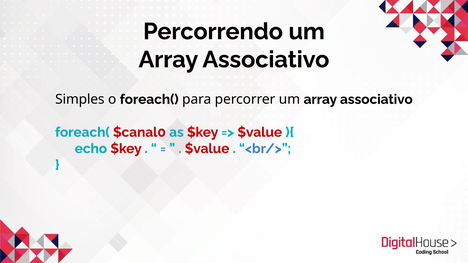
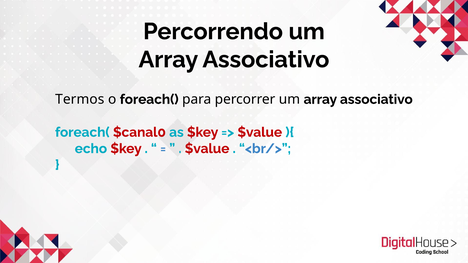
Simples: Simples -> Termos (80, 99)
